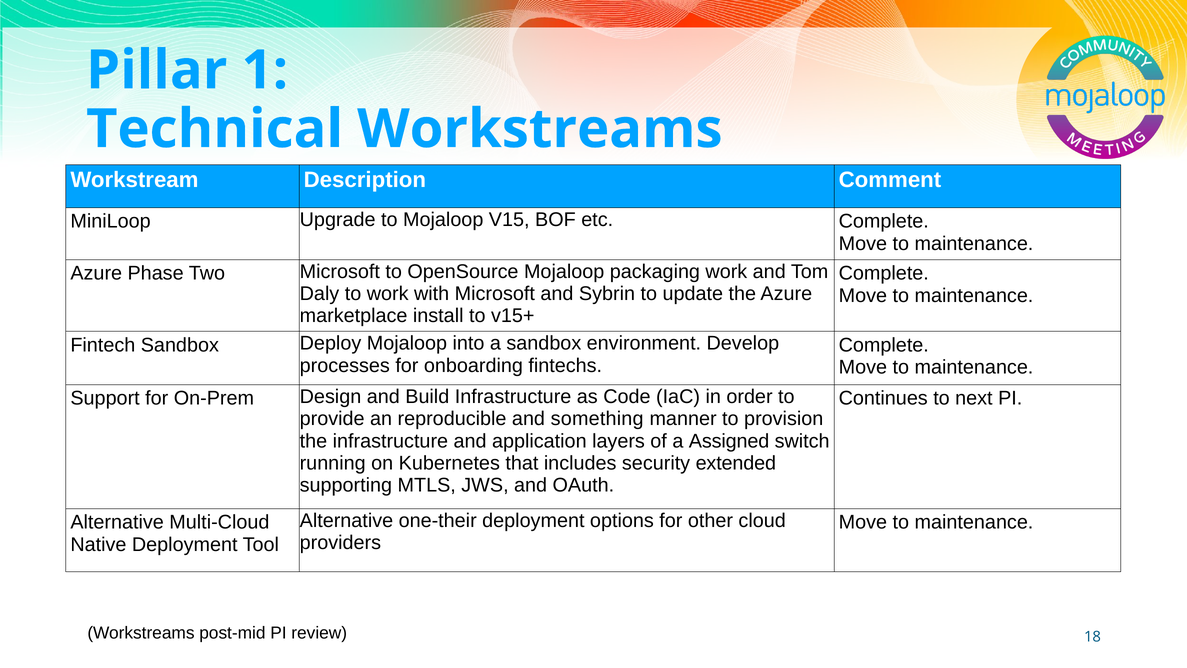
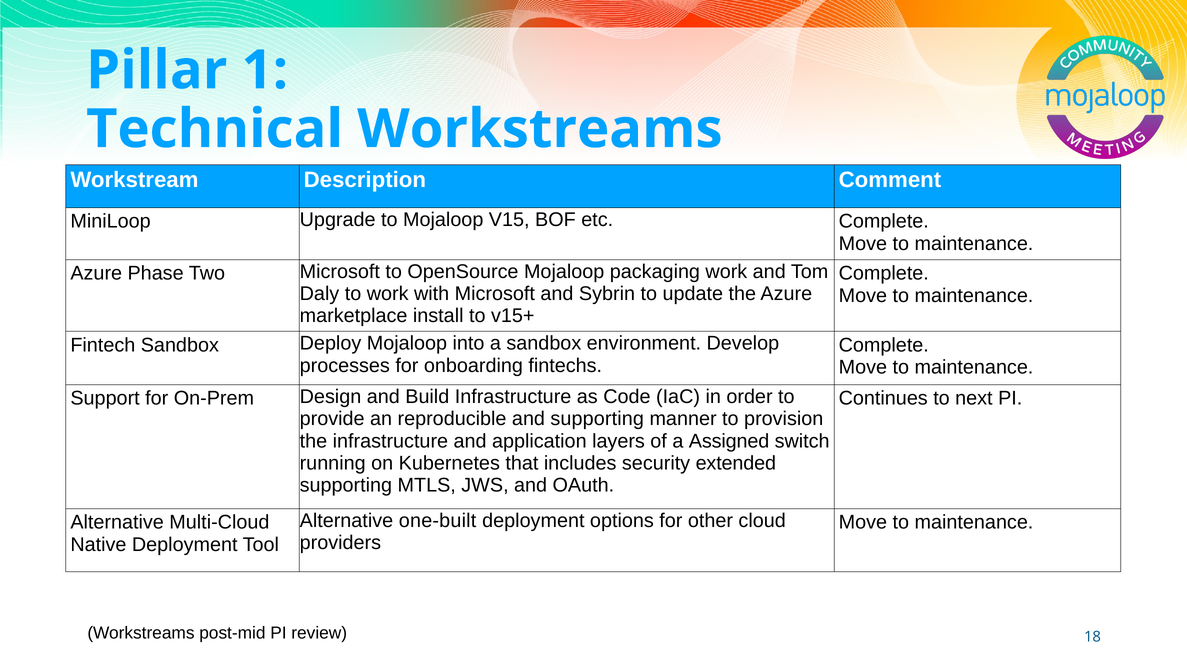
and something: something -> supporting (597, 419)
one-their: one-their -> one-built (438, 520)
